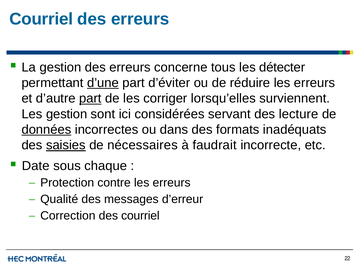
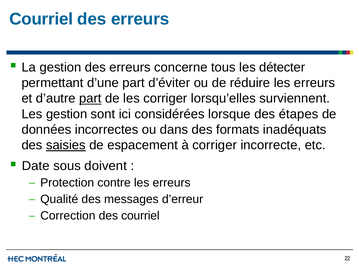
d’une underline: present -> none (103, 83)
servant: servant -> lorsque (229, 114)
lecture: lecture -> étapes (299, 114)
données underline: present -> none (46, 130)
nécessaires: nécessaires -> espacement (143, 145)
à faudrait: faudrait -> corriger (215, 145)
chaque: chaque -> doivent (106, 166)
